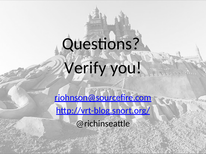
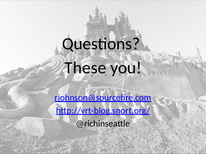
Verify: Verify -> These (85, 68)
